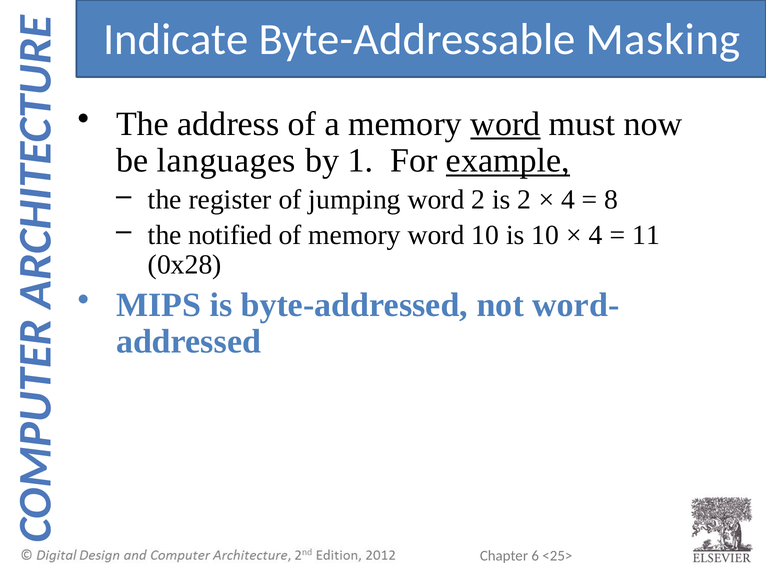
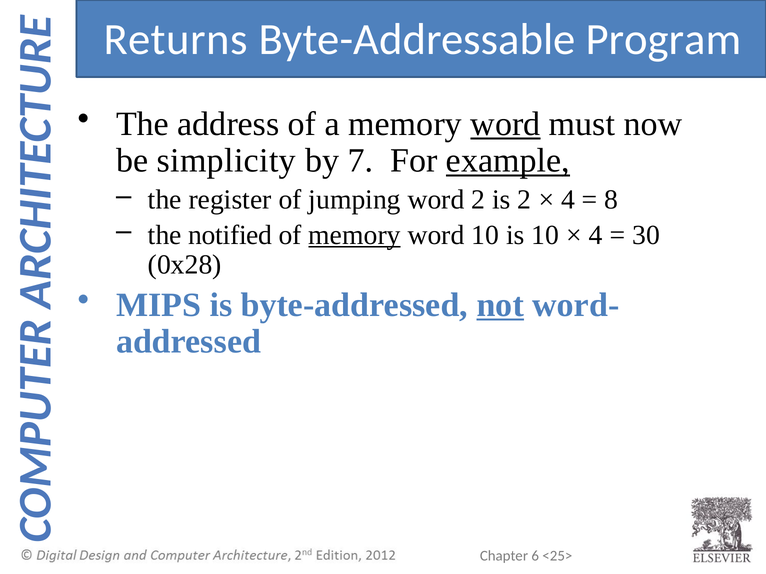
Indicate: Indicate -> Returns (176, 39)
Masking: Masking -> Program (663, 39)
languages: languages -> simplicity (226, 161)
1: 1 -> 7 (360, 161)
memory underline: none -> present (355, 235)
11: 11 -> 30 (646, 235)
not underline: none -> present (500, 305)
